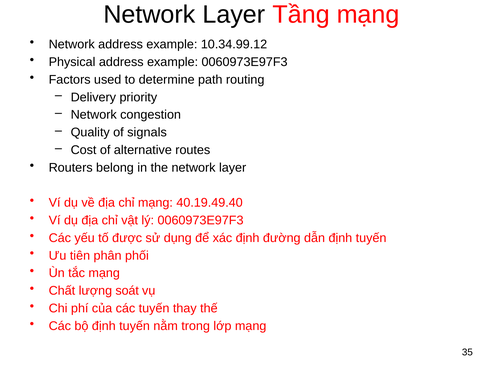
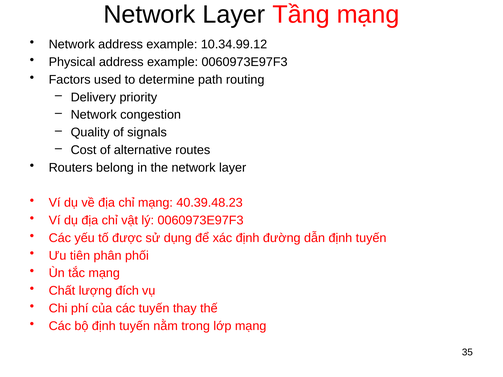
40.19.49.40: 40.19.49.40 -> 40.39.48.23 (210, 203)
soát: soát -> đích (127, 291)
